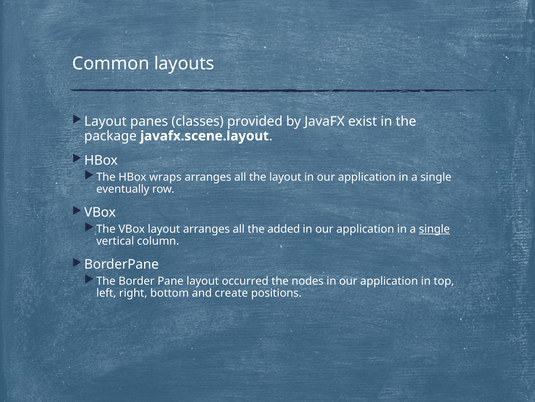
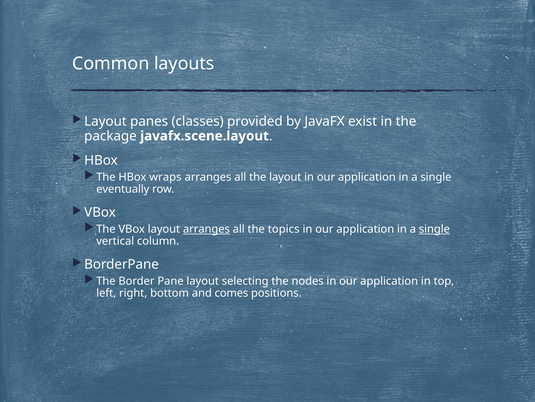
arranges underline: none -> present (206, 229)
added: added -> topics (284, 229)
occurred: occurred -> selecting (245, 281)
create: create -> comes (231, 293)
